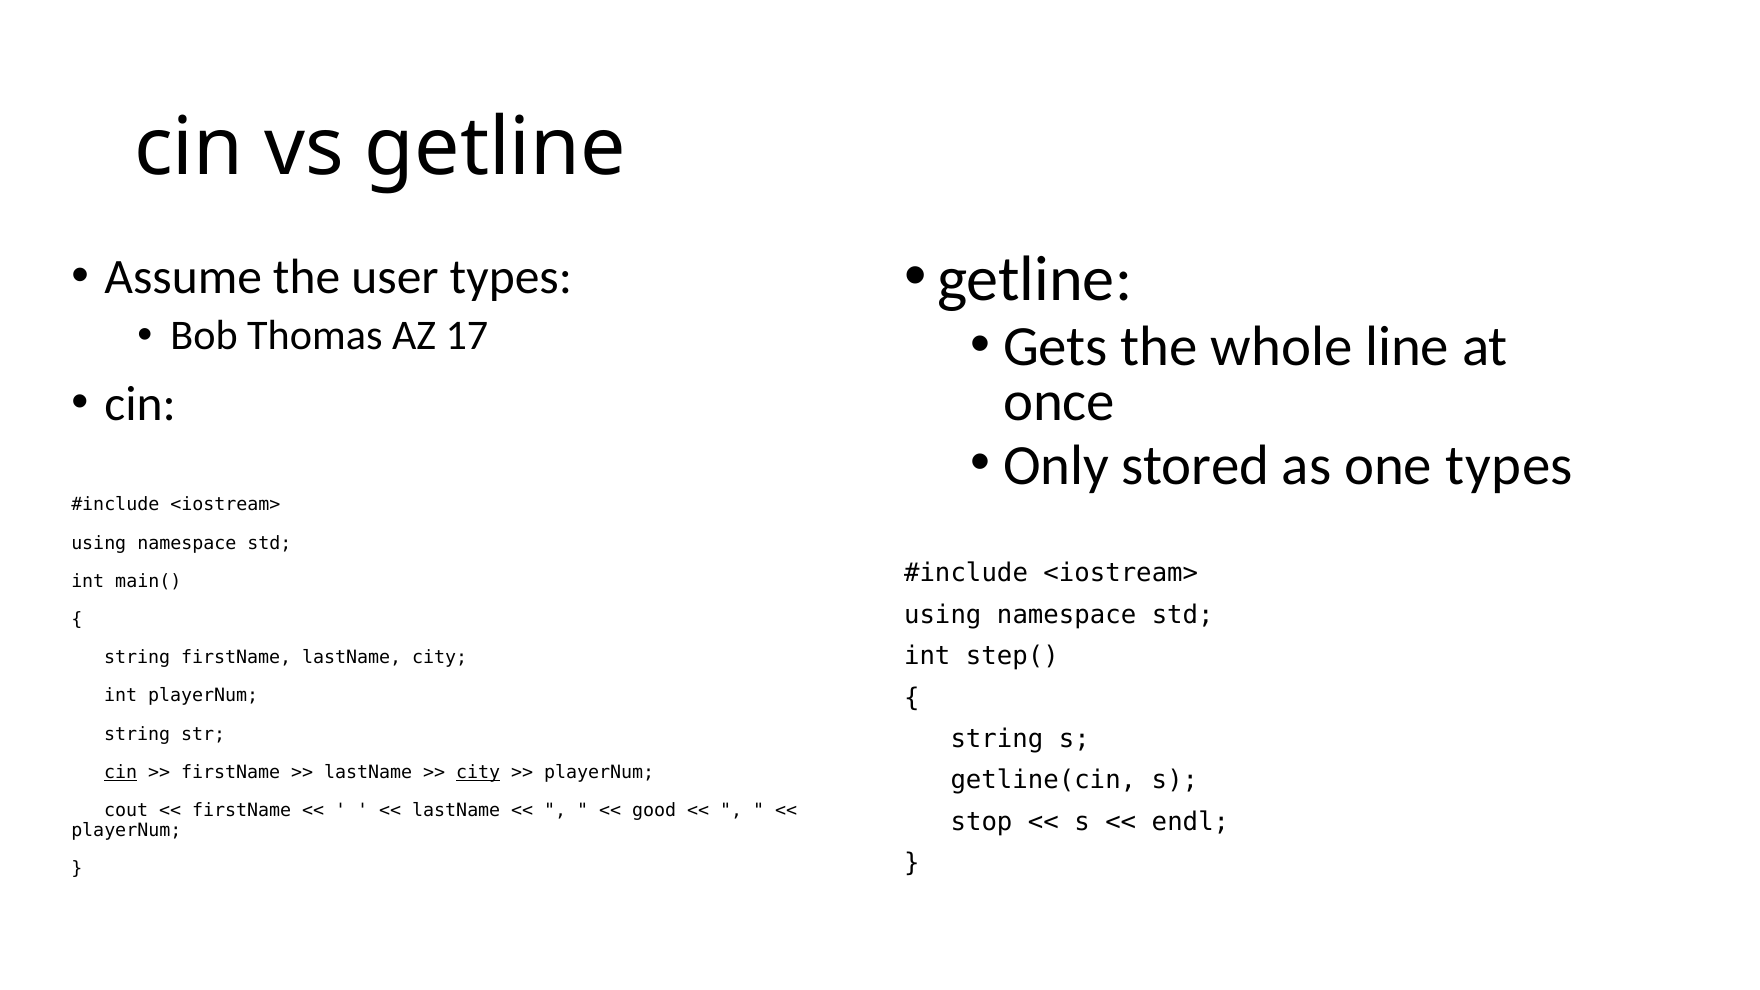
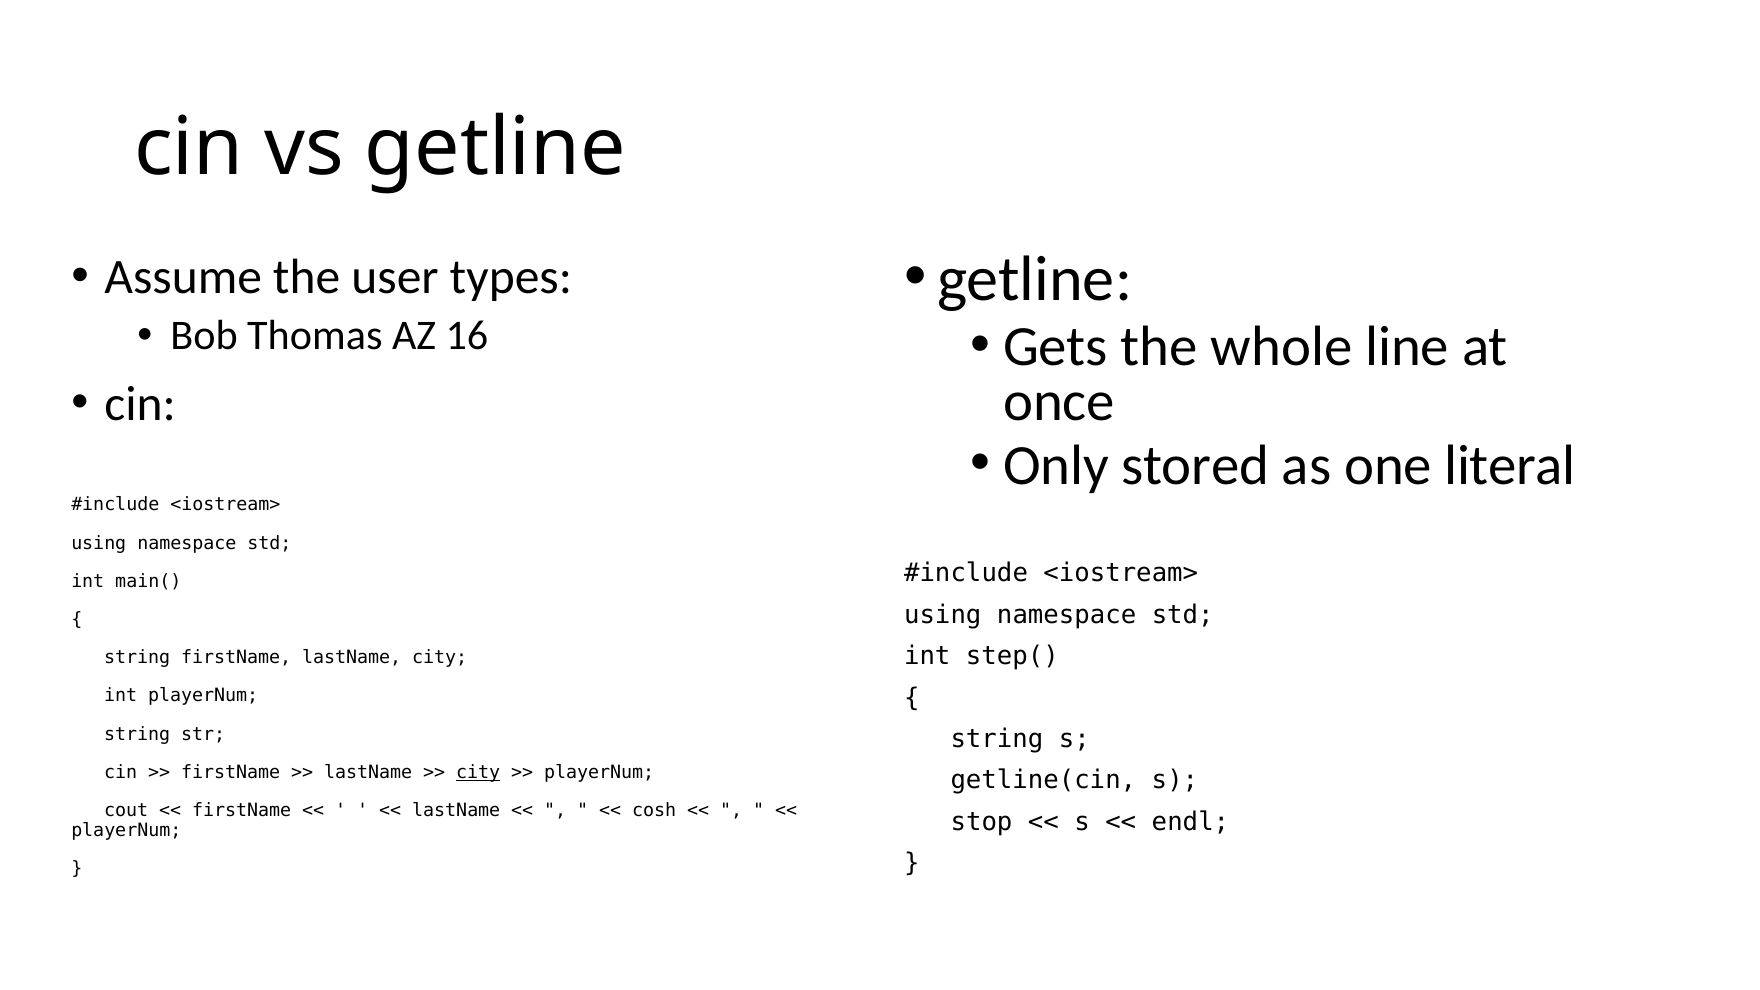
17: 17 -> 16 (467, 336)
one types: types -> literal (1510, 465)
cin underline: present -> none (121, 772)
good: good -> cosh (654, 810)
